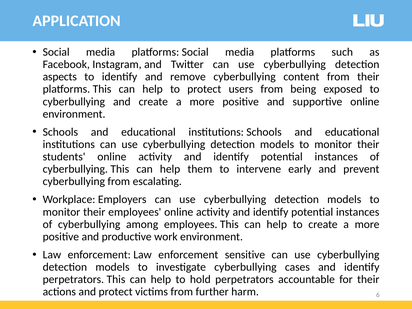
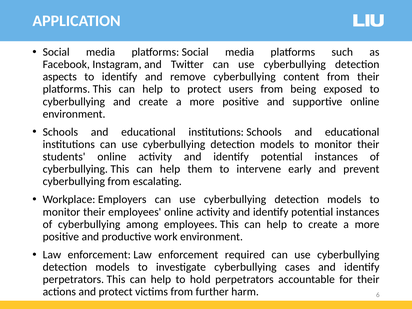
sensitive: sensitive -> required (245, 255)
